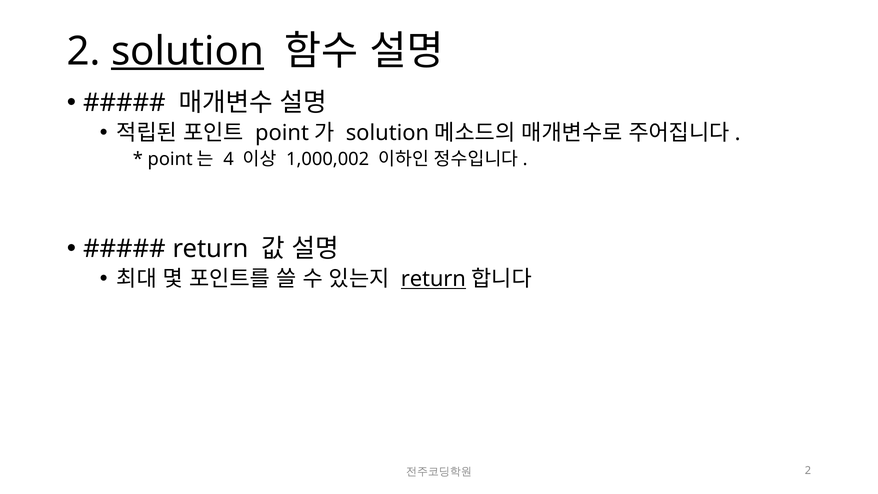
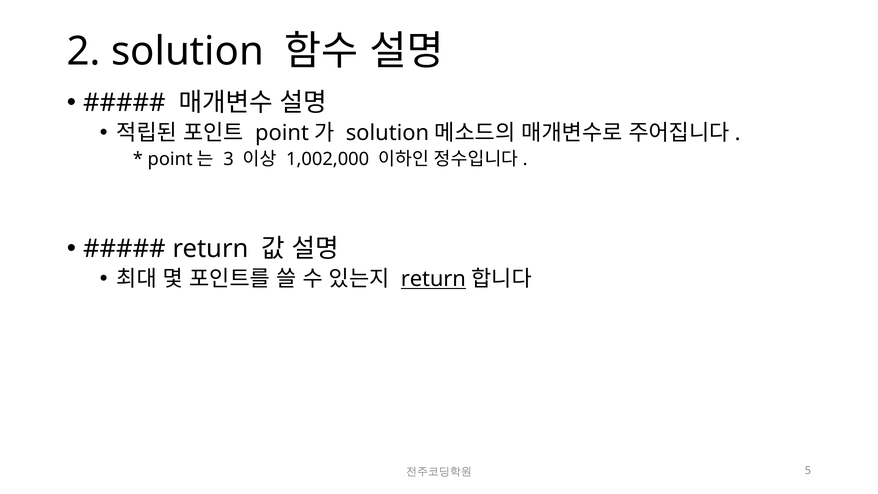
solution underline: present -> none (188, 51)
4: 4 -> 3 (229, 159)
1,000,002: 1,000,002 -> 1,002,000 (328, 159)
2: 2 -> 5 (808, 471)
